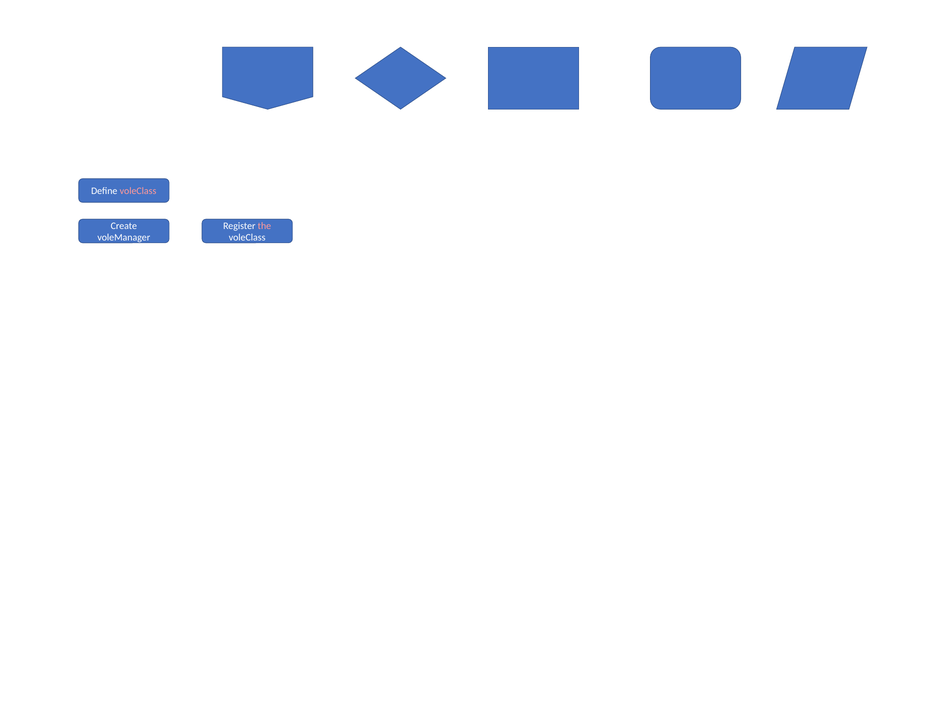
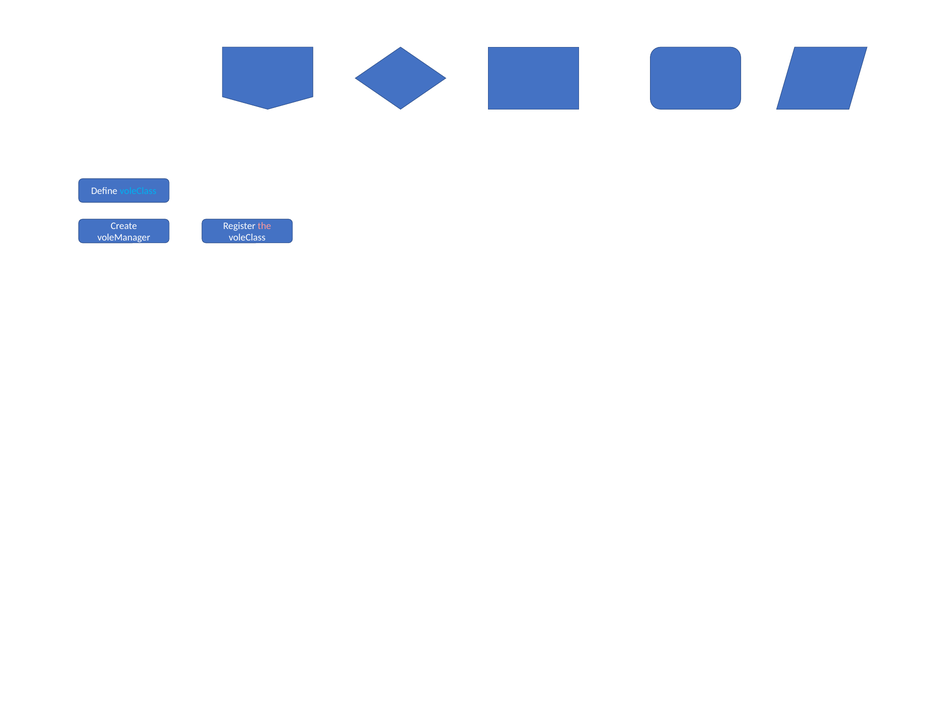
voleClass colour: pink -> light blue (138, 191)
